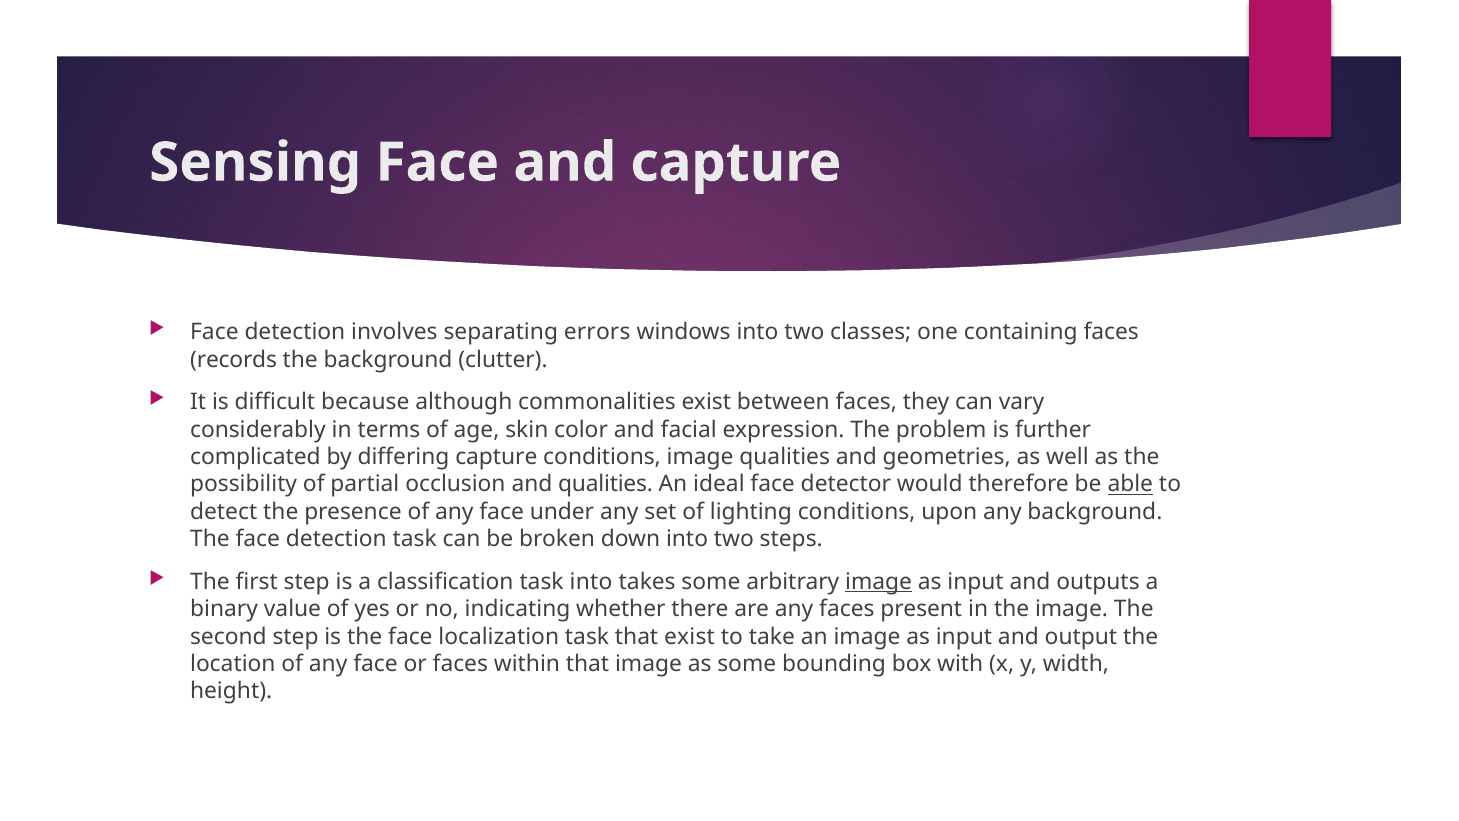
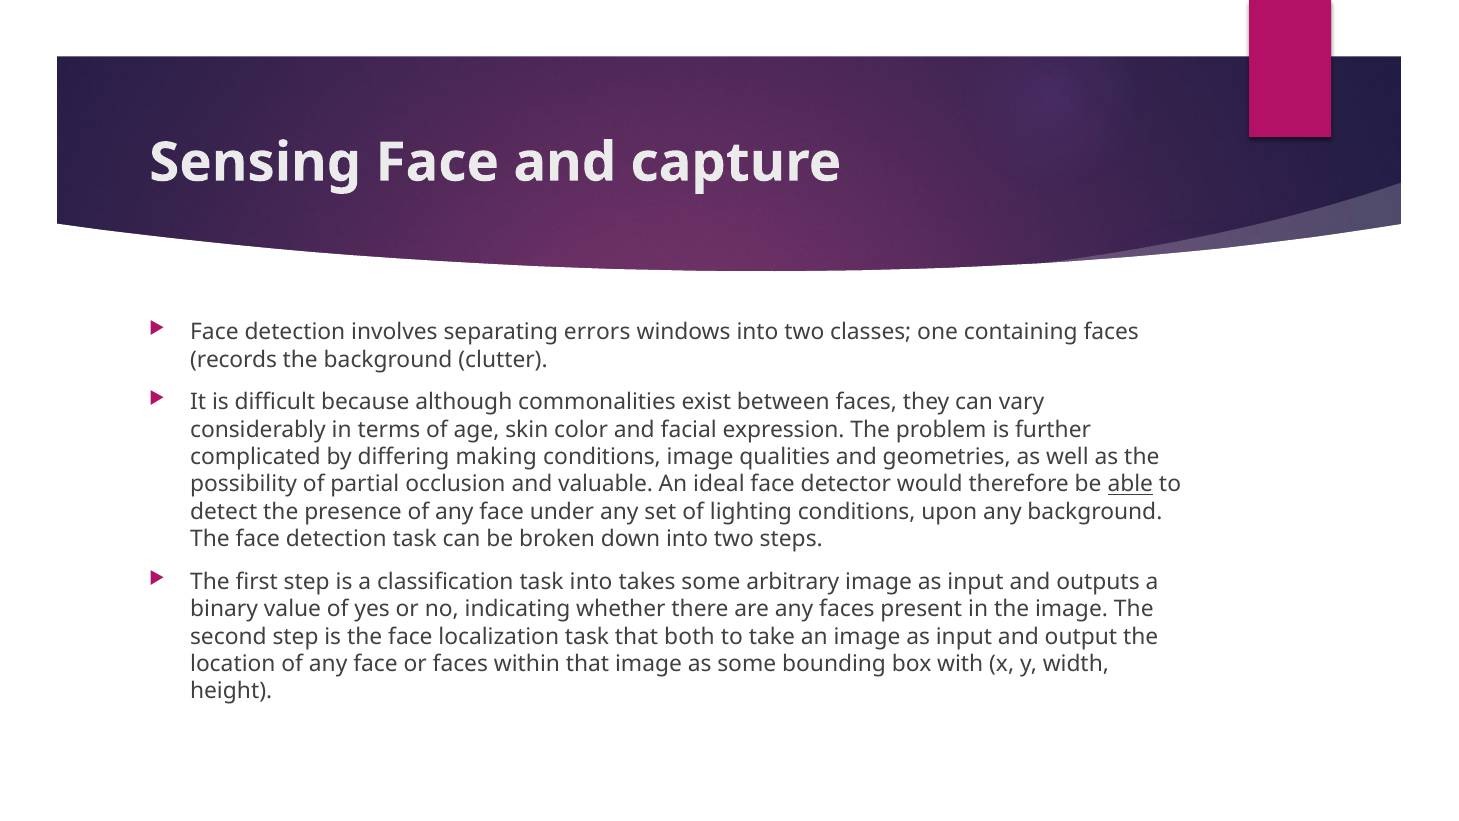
differing capture: capture -> making (496, 457)
and qualities: qualities -> valuable (606, 484)
image underline: present -> none (879, 582)
that exist: exist -> both (690, 636)
